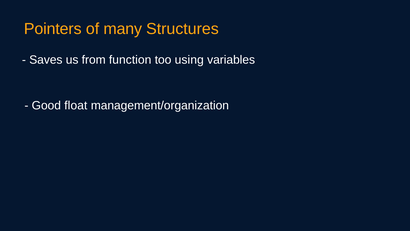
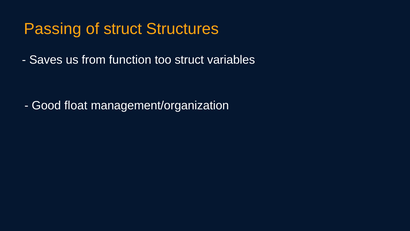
Pointers: Pointers -> Passing (53, 29)
of many: many -> struct (123, 29)
too using: using -> struct (189, 60)
